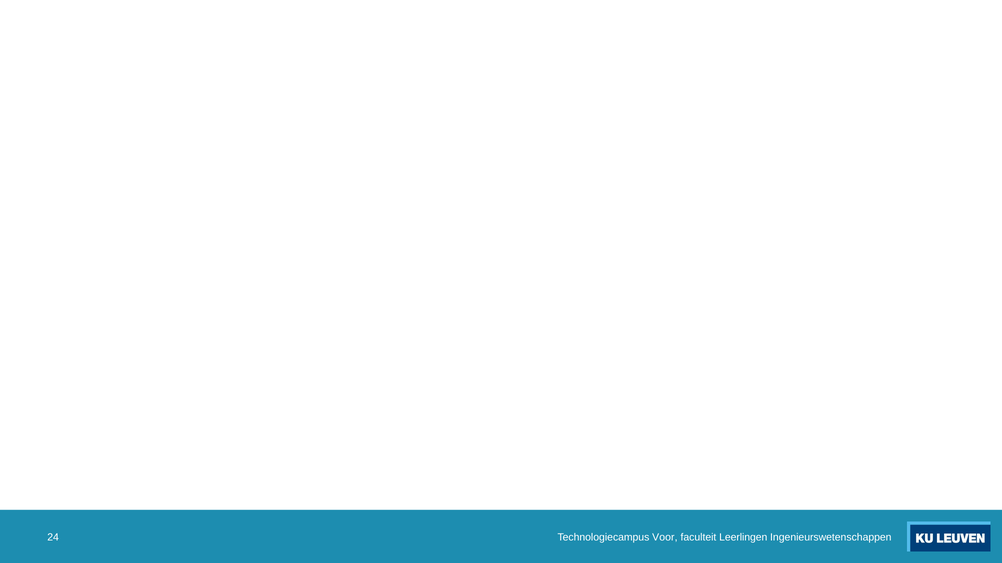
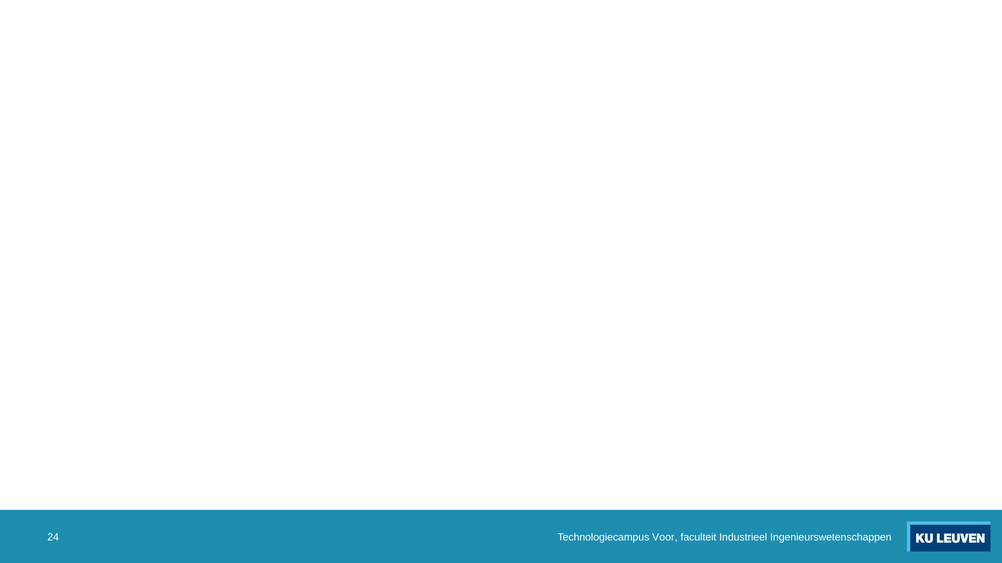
Leerlingen: Leerlingen -> Industrieel (743, 538)
